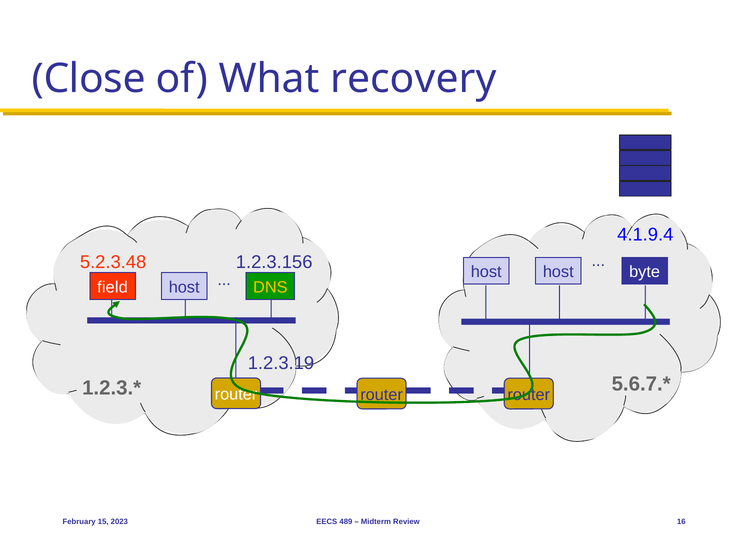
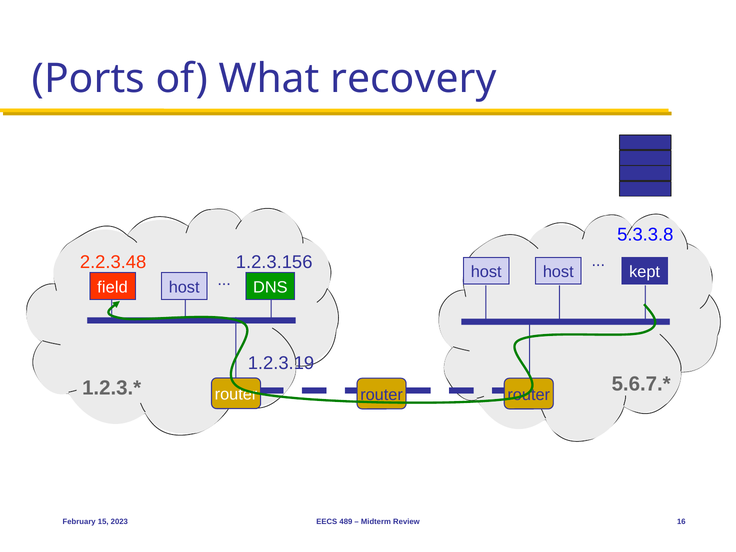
Close: Close -> Ports (88, 79)
4.1.9.4: 4.1.9.4 -> 5.3.3.8 (645, 235)
5.2.3.48: 5.2.3.48 -> 2.2.3.48 (113, 262)
byte: byte -> kept (645, 272)
DNS colour: yellow -> white (270, 287)
